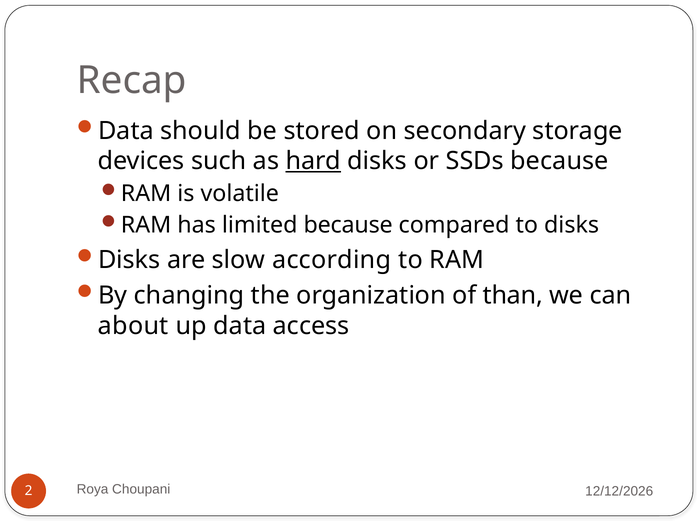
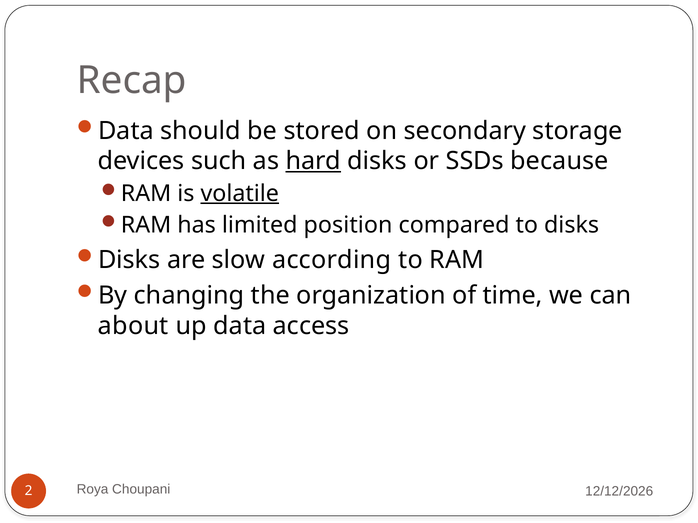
volatile underline: none -> present (240, 194)
limited because: because -> position (348, 225)
than: than -> time (513, 296)
